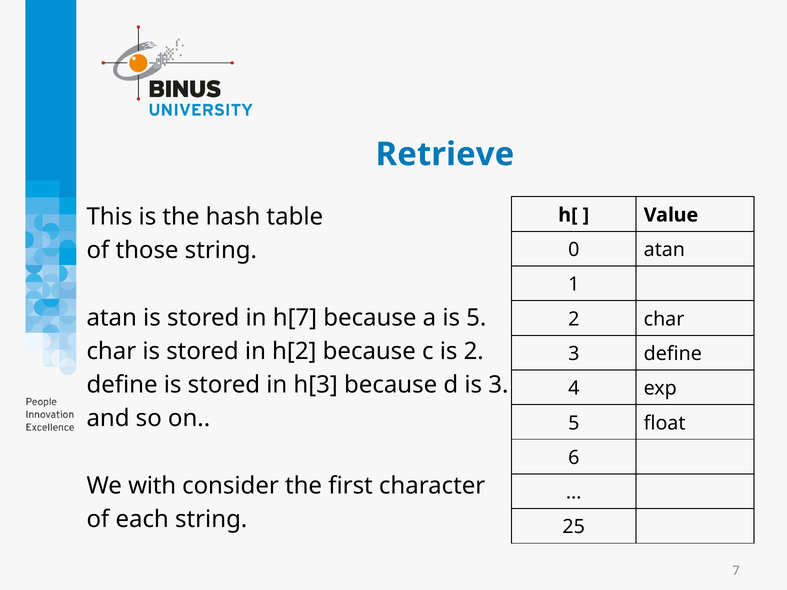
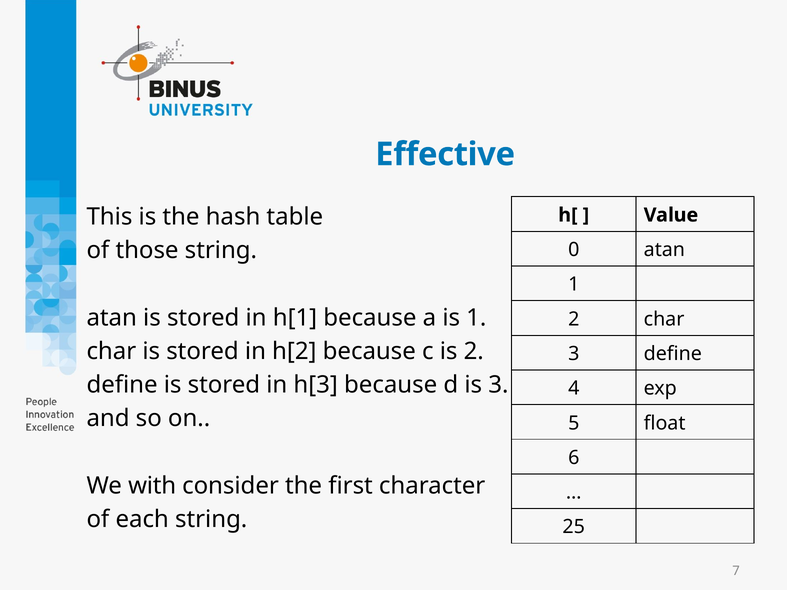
Retrieve: Retrieve -> Effective (445, 154)
h[7: h[7 -> h[1 (295, 318)
is 5: 5 -> 1 (476, 318)
